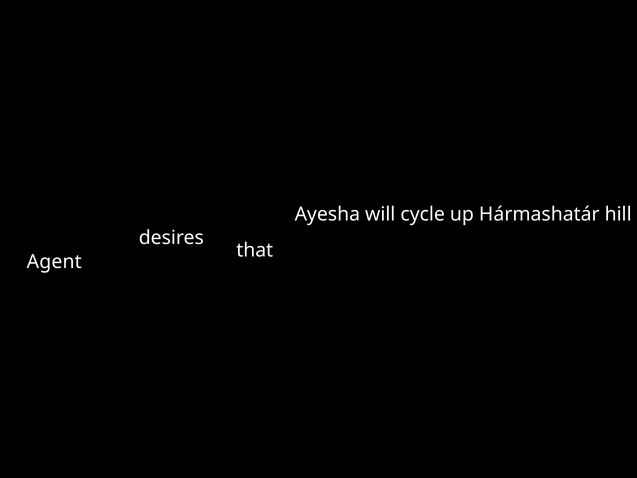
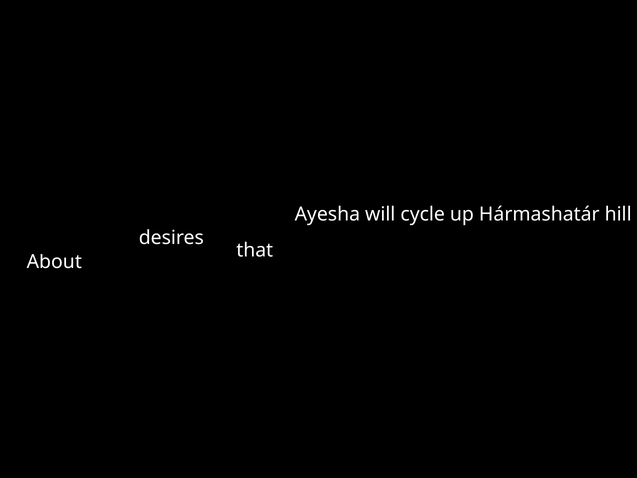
Agent: Agent -> About (54, 262)
